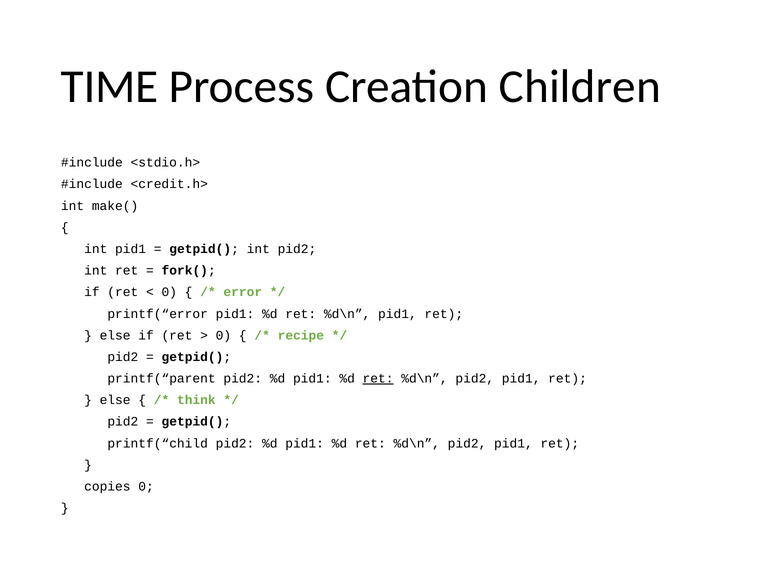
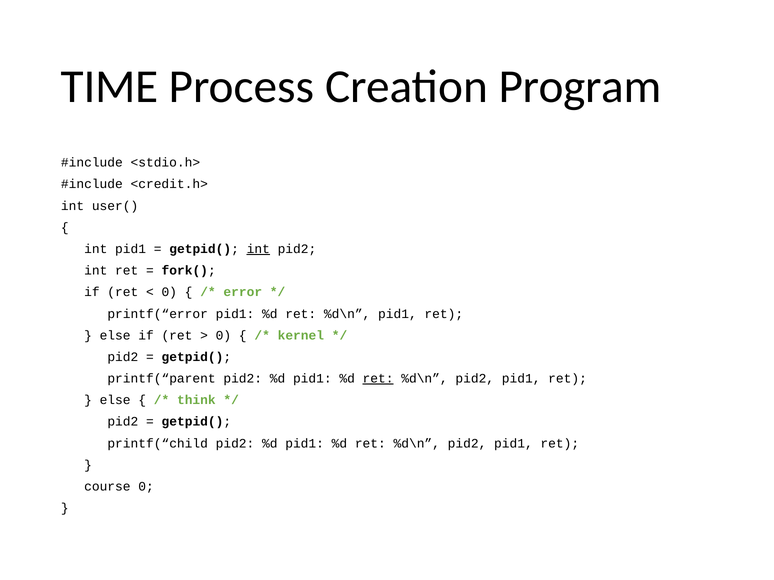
Children: Children -> Program (580, 87)
make(: make( -> user( (115, 206)
int underline: none -> present (258, 249)
recipe: recipe -> kernel (301, 336)
copies: copies -> course (107, 487)
